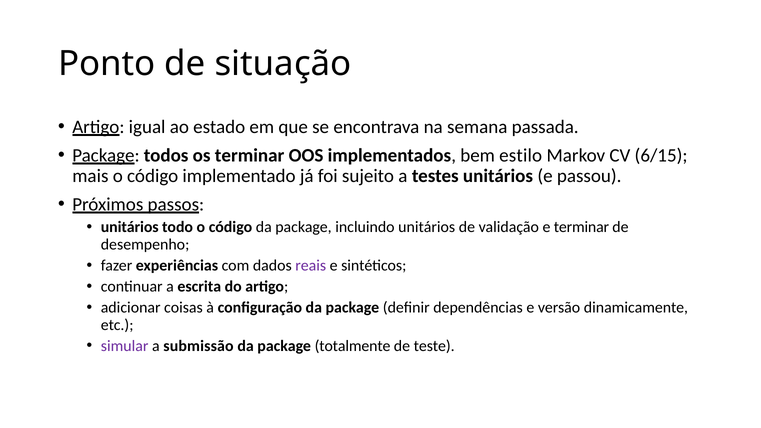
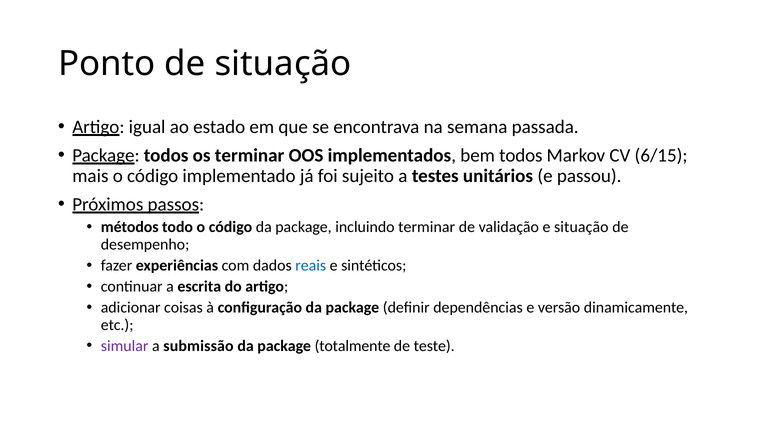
bem estilo: estilo -> todos (521, 155)
unitários: unitários -> métodos (130, 227)
incluindo unitários: unitários -> terminar (427, 227)
e terminar: terminar -> situação (581, 227)
reais colour: purple -> blue (311, 266)
